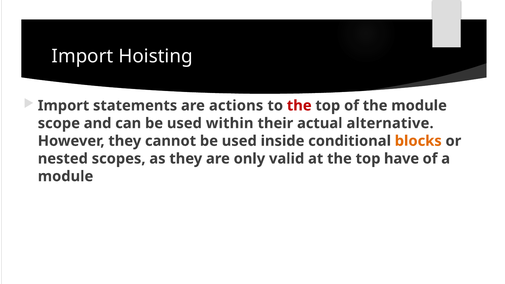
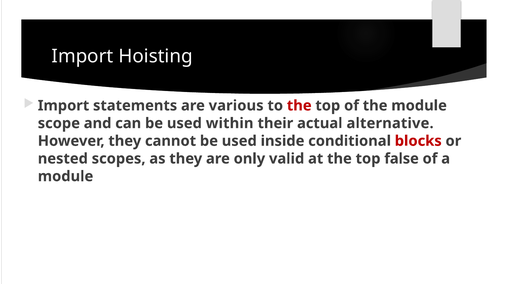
actions: actions -> various (236, 106)
blocks colour: orange -> red (418, 141)
have: have -> false (402, 159)
